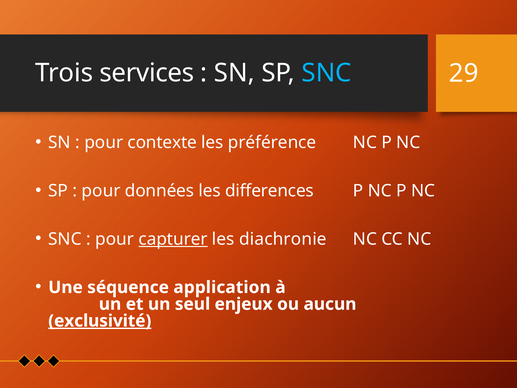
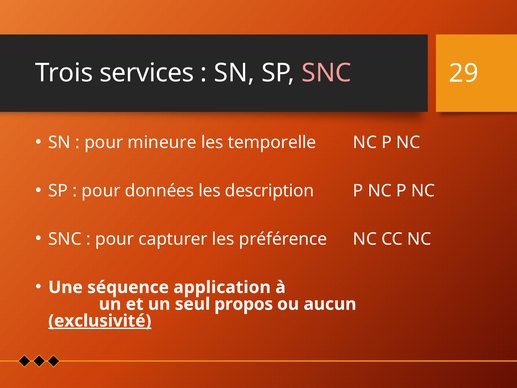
SNC colour: light blue -> pink (327, 73)
contexte: contexte -> mineure (162, 142)
préférence: préférence -> temporelle (272, 142)
differences: differences -> description (269, 191)
capturer underline: present -> none (173, 239)
diachronie: diachronie -> préférence (283, 239)
enjeux: enjeux -> propos (244, 304)
